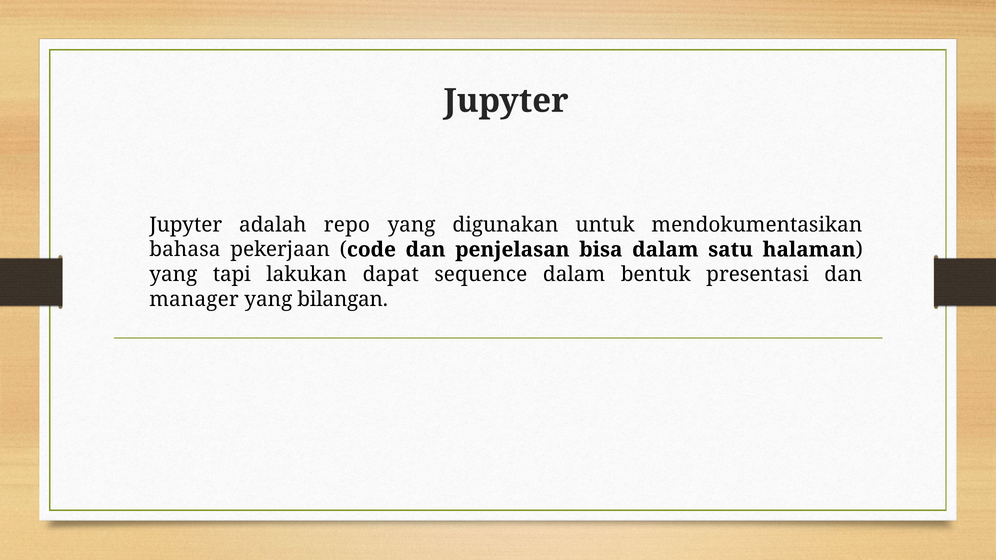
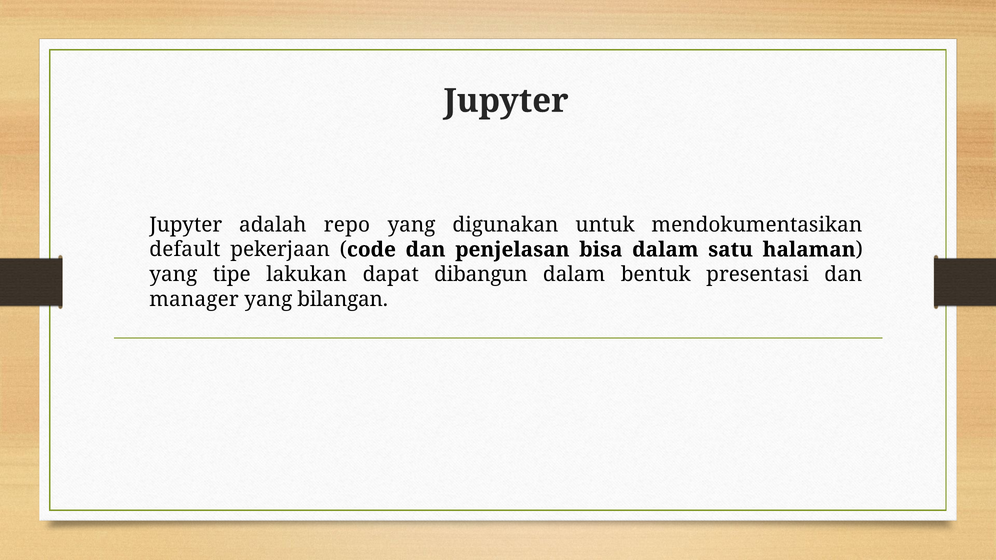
bahasa: bahasa -> default (185, 250)
tapi: tapi -> tipe (232, 275)
sequence: sequence -> dibangun (481, 275)
